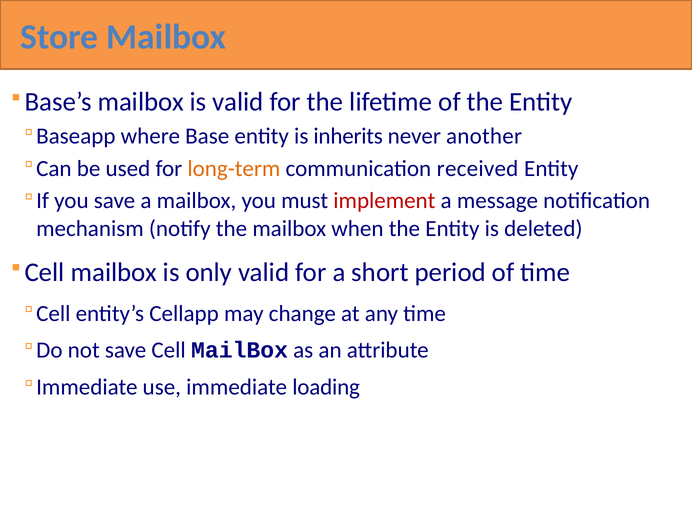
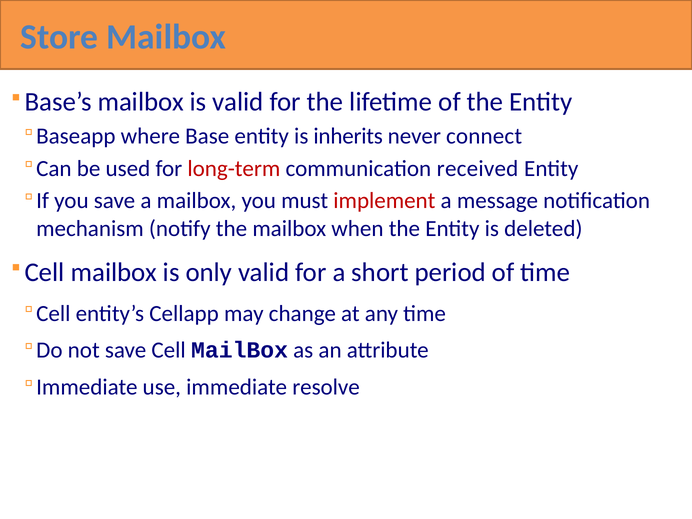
another: another -> connect (484, 136)
long-term colour: orange -> red (234, 168)
loading: loading -> resolve (326, 387)
